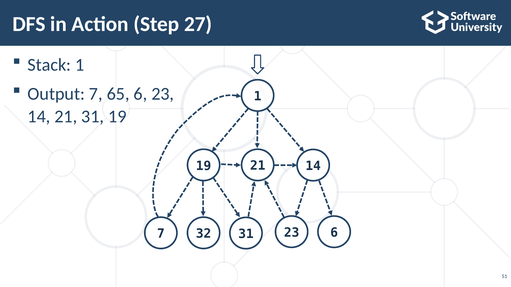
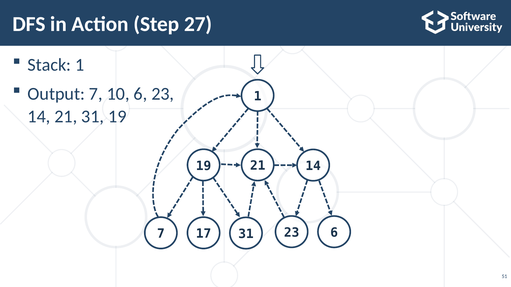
65: 65 -> 10 (118, 94)
32: 32 -> 17 (204, 234)
